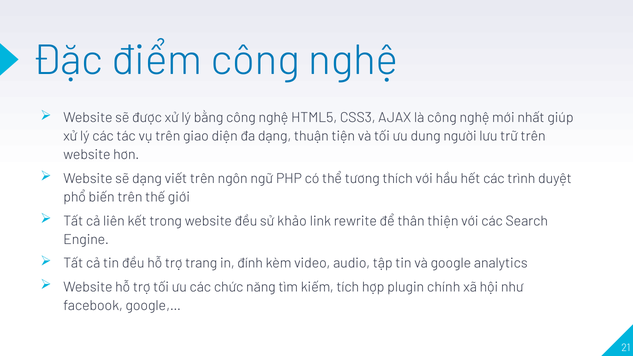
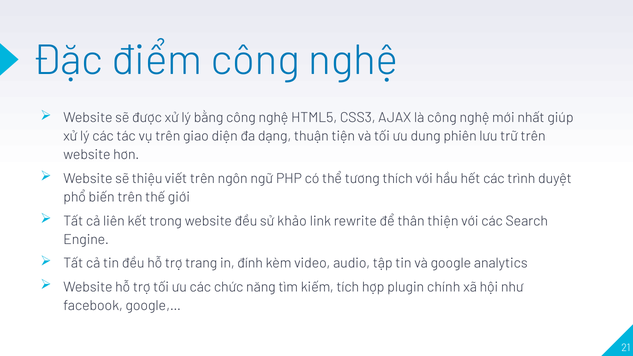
người: người -> phiên (460, 136)
sẽ dạng: dạng -> thiệu (147, 179)
